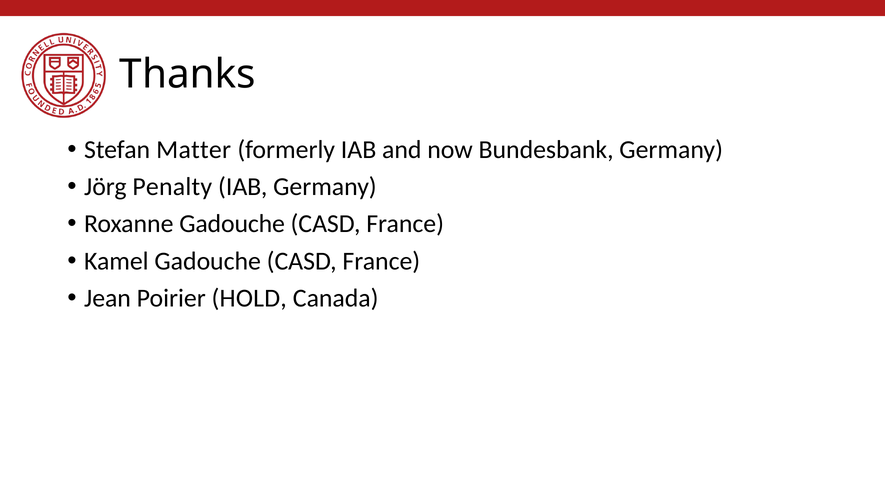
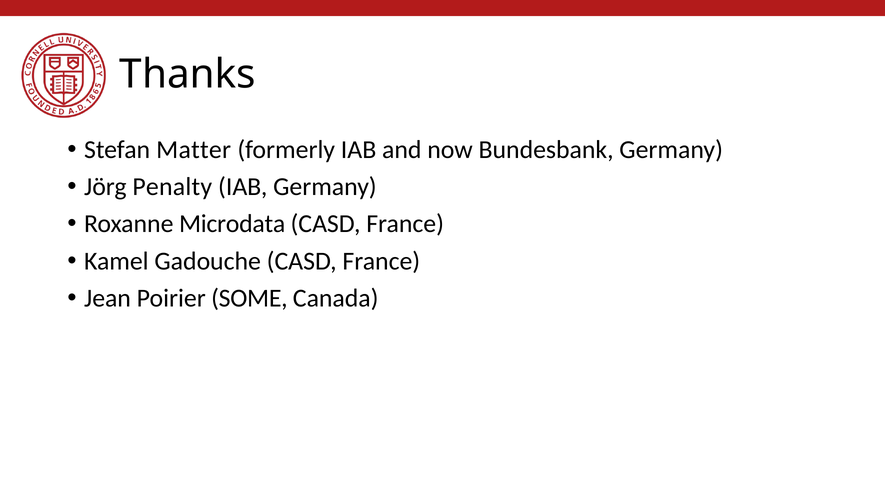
Roxanne Gadouche: Gadouche -> Microdata (232, 224)
HOLD: HOLD -> SOME (249, 298)
